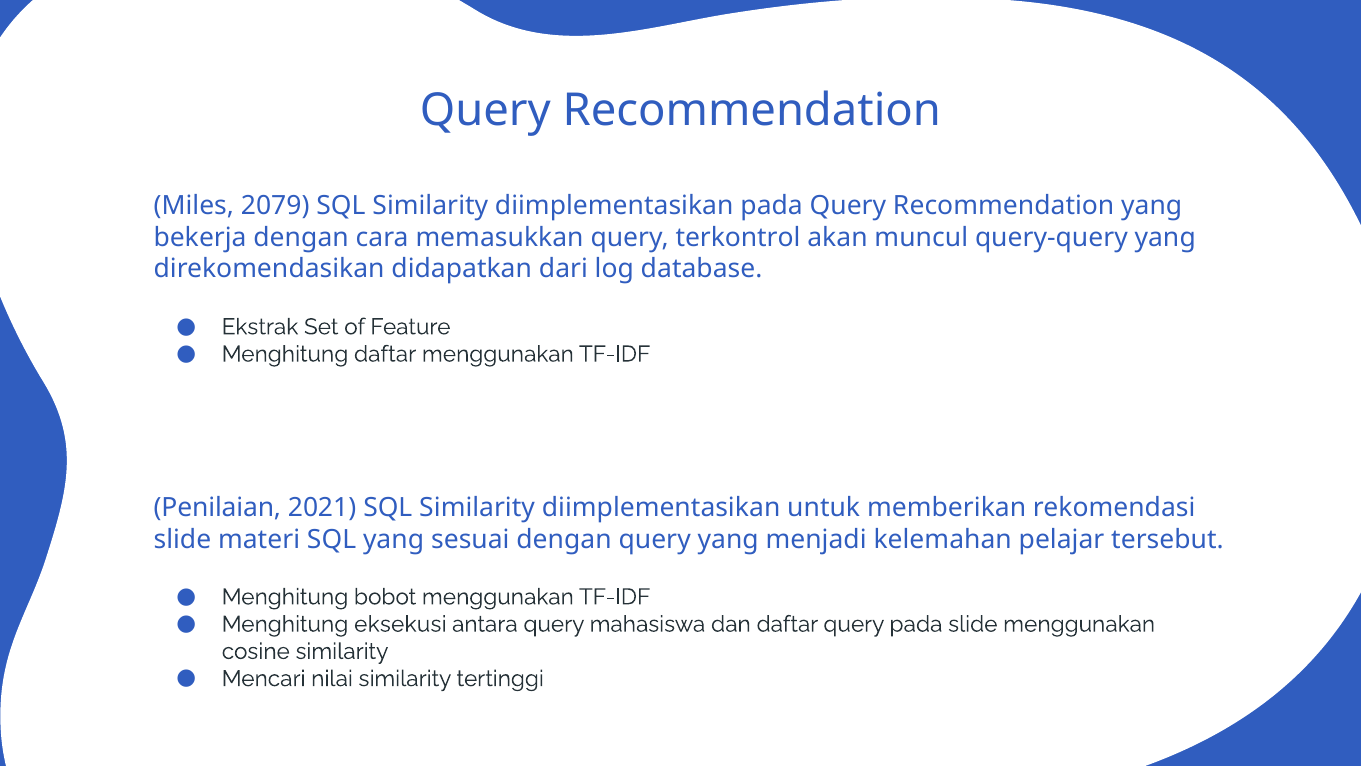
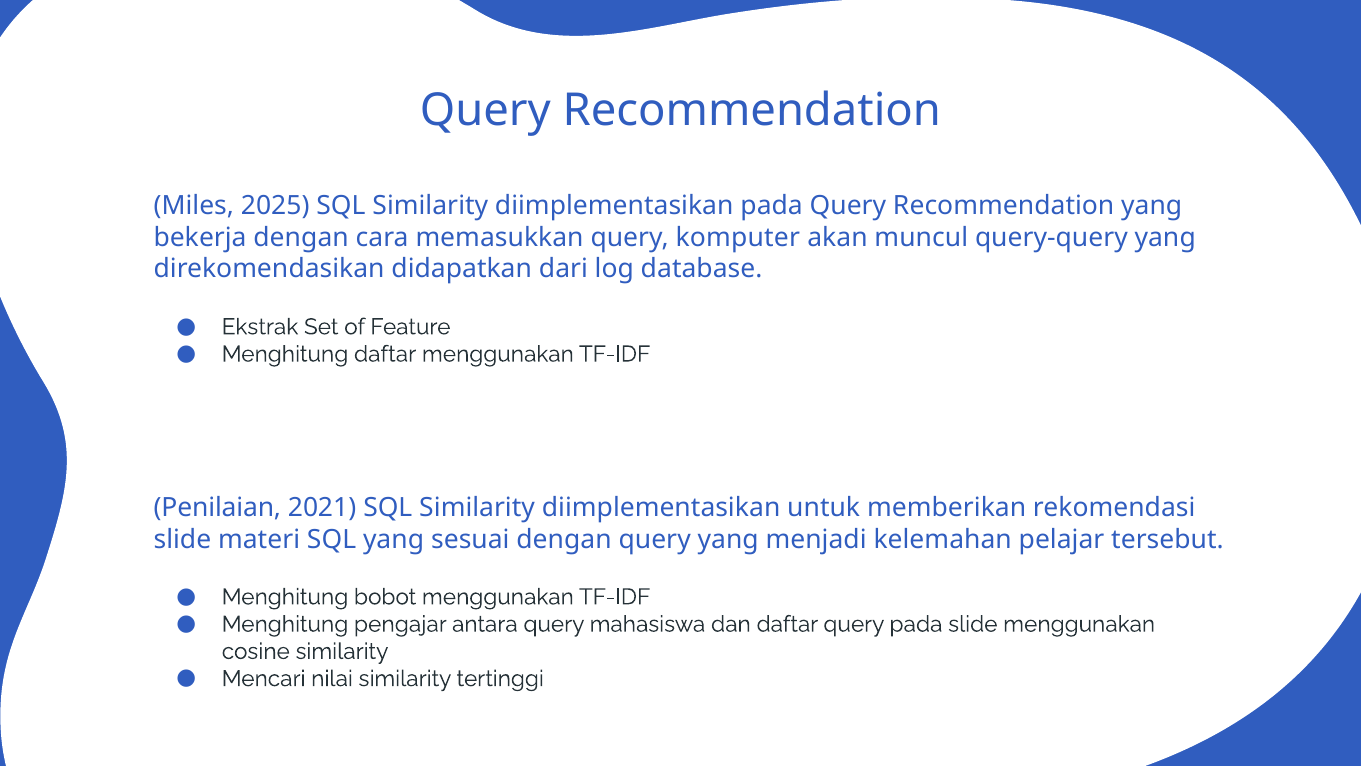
2079: 2079 -> 2025 (275, 205)
terkontrol: terkontrol -> komputer (738, 237)
eksekusi: eksekusi -> pengajar (400, 624)
